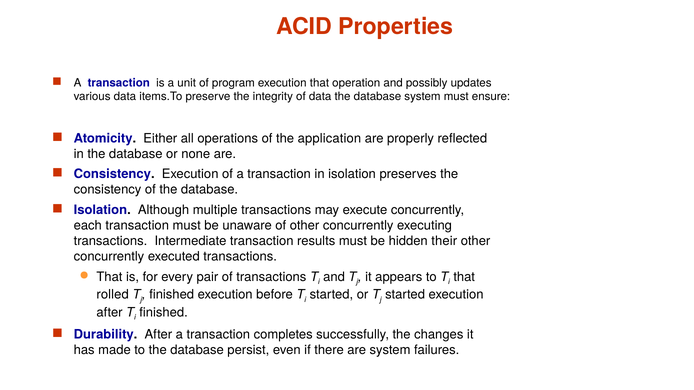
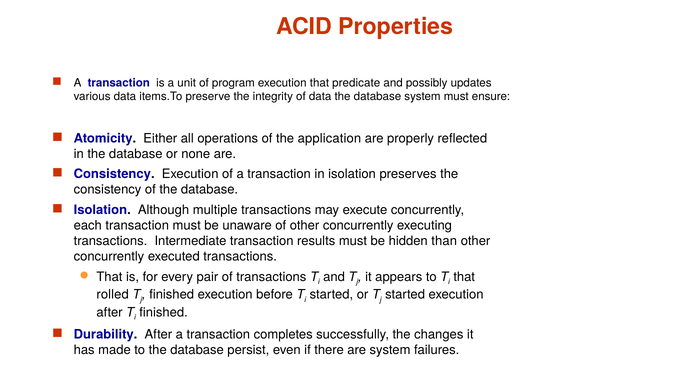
operation: operation -> predicate (356, 83)
their: their -> than (444, 241)
